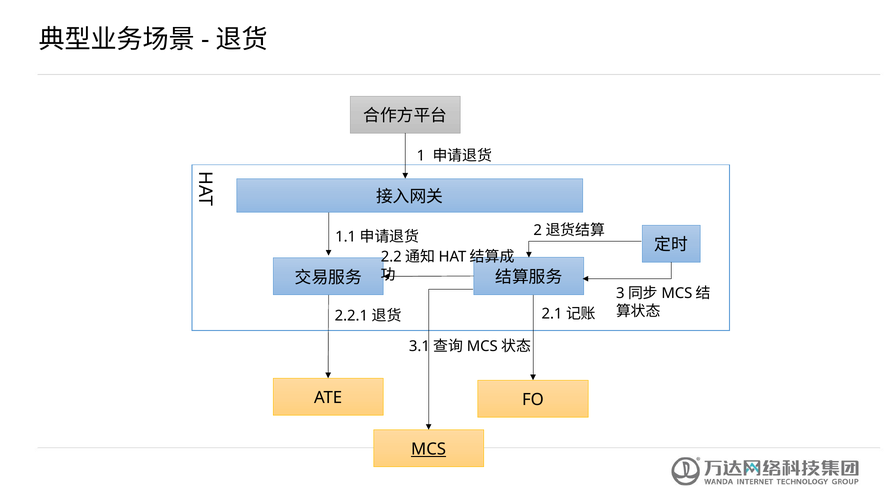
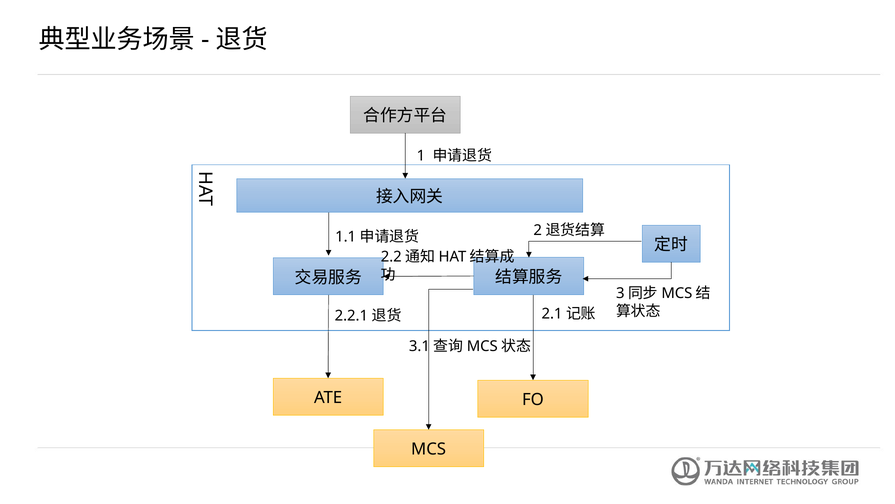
MCS underline: present -> none (429, 449)
